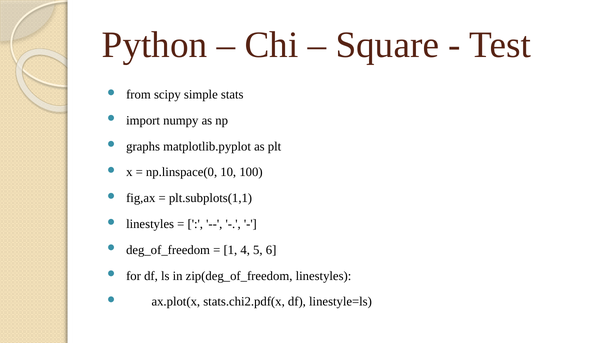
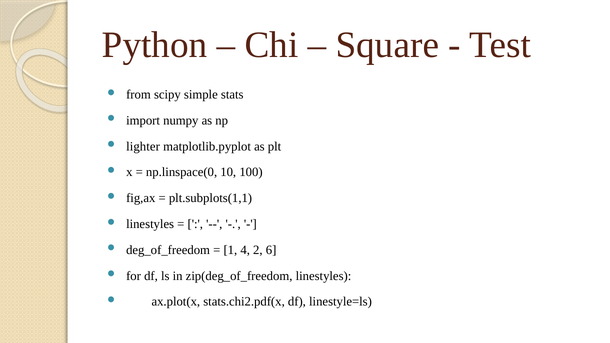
graphs: graphs -> lighter (143, 146)
5: 5 -> 2 (258, 250)
